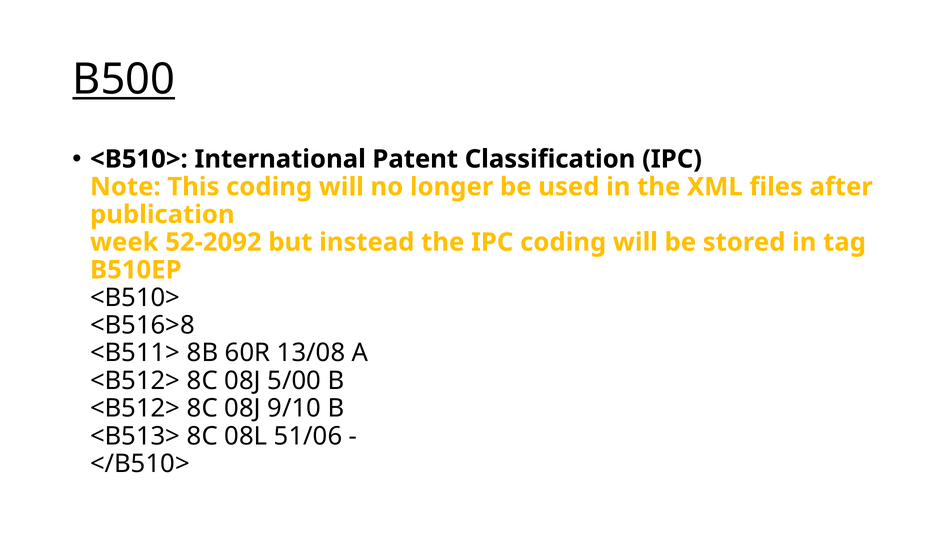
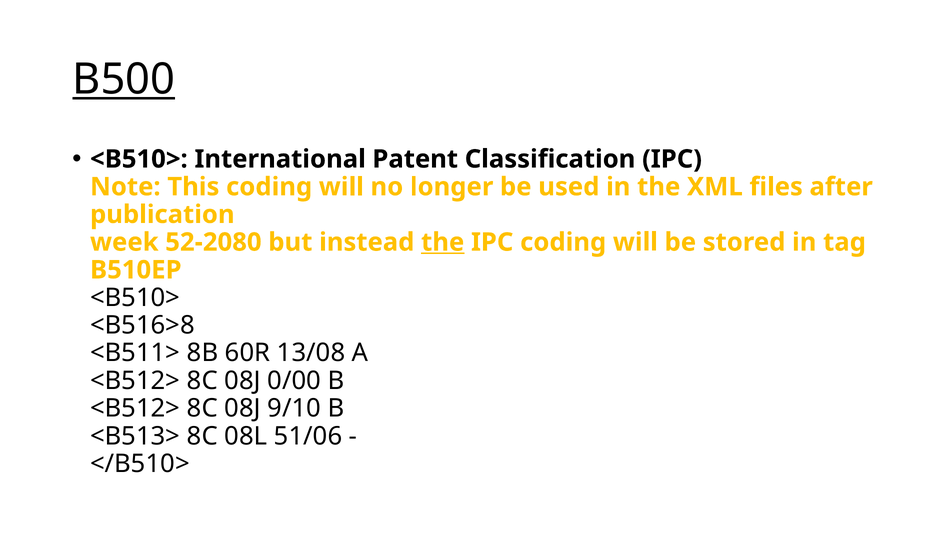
52-2092: 52-2092 -> 52-2080 (213, 242)
the underline: none -> present (443, 242)
5/00: 5/00 -> 0/00 (294, 381)
